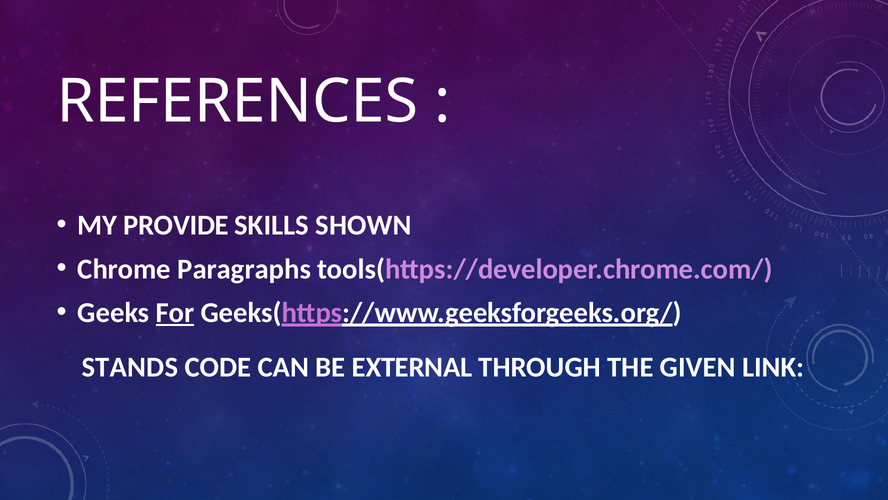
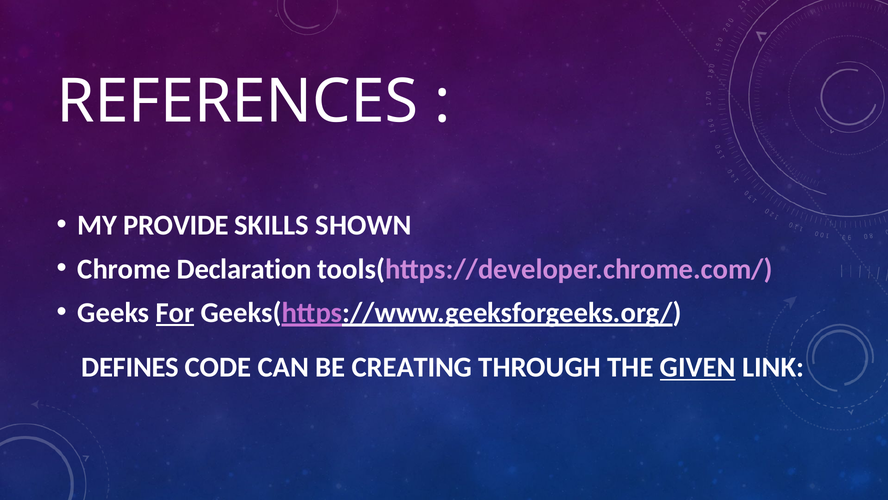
Paragraphs: Paragraphs -> Declaration (244, 269)
STANDS: STANDS -> DEFINES (130, 367)
EXTERNAL: EXTERNAL -> CREATING (412, 367)
GIVEN underline: none -> present (698, 367)
